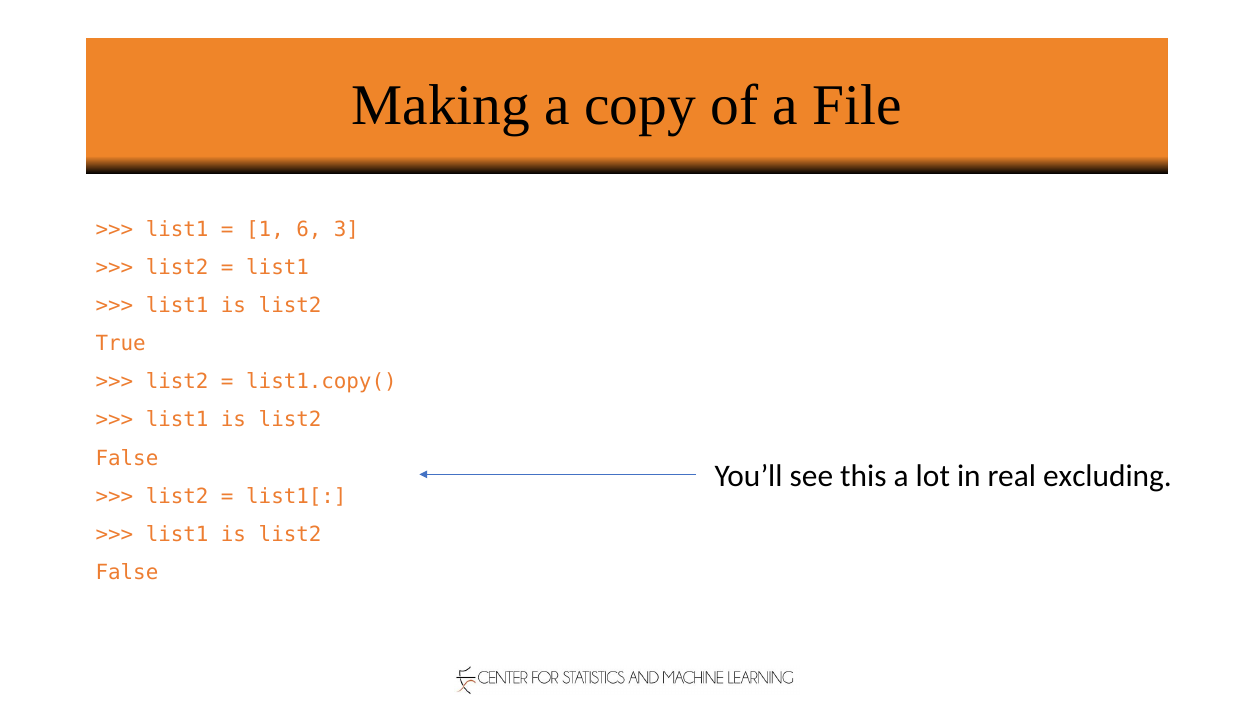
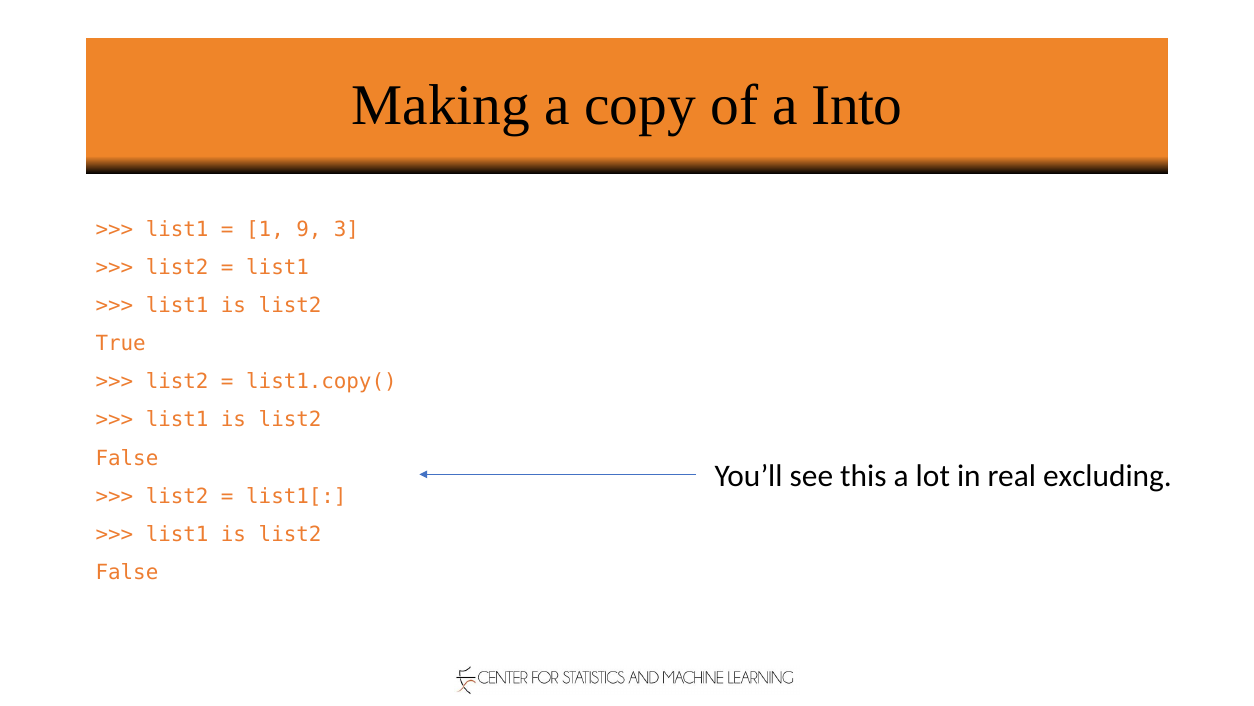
File: File -> Into (857, 105)
6: 6 -> 9 (309, 229)
